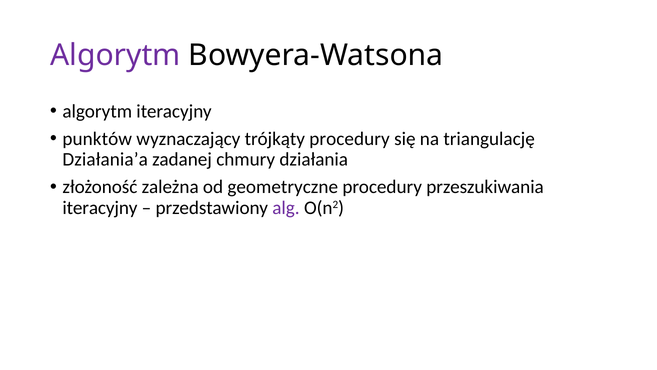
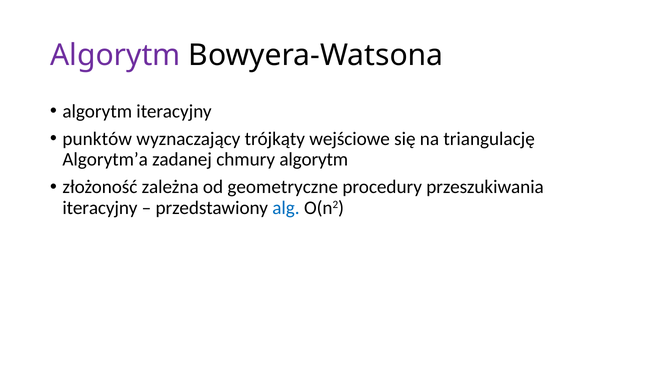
trójkąty procedury: procedury -> wejściowe (350, 139)
Działania’a: Działania’a -> Algorytm’a (105, 159)
chmury działania: działania -> algorytm (314, 159)
alg colour: purple -> blue (286, 208)
